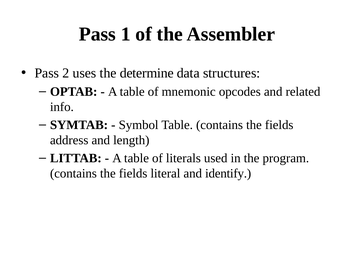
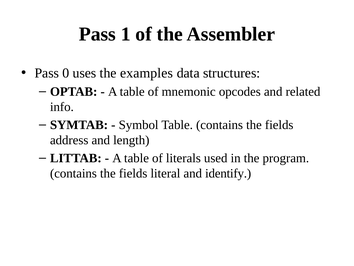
2: 2 -> 0 (66, 73)
determine: determine -> examples (147, 73)
